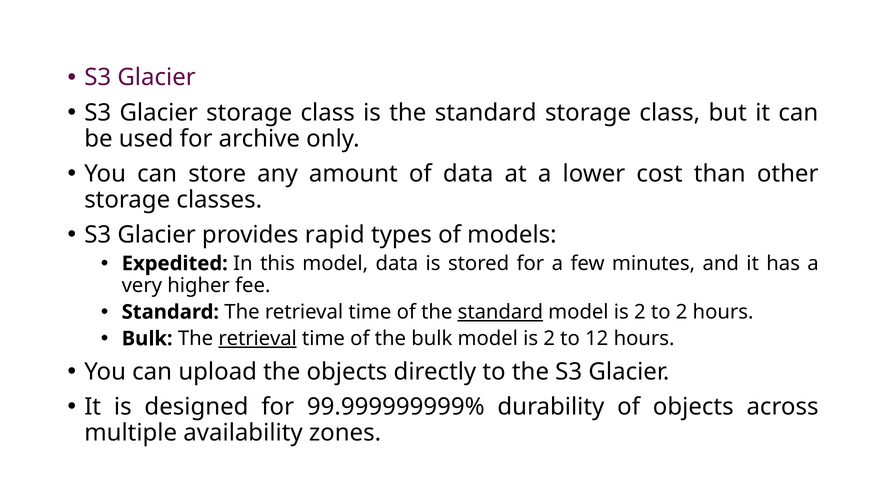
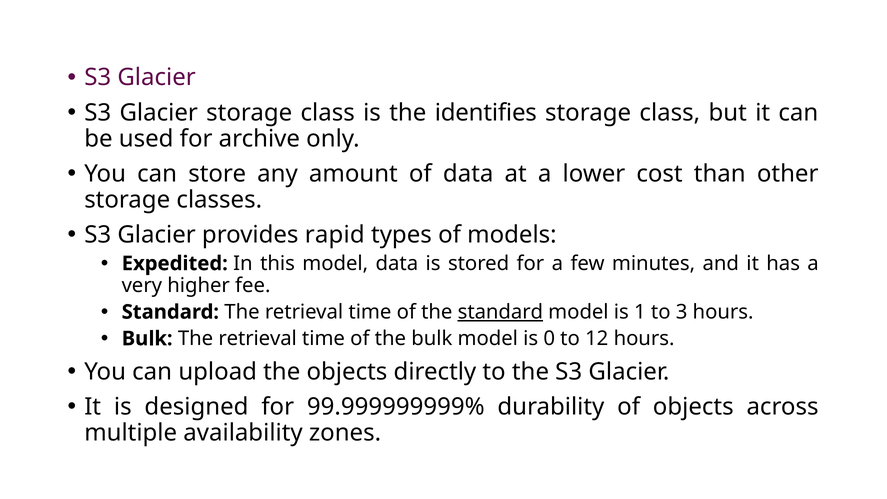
is the standard: standard -> identifies (486, 113)
2: 2 -> 1 (640, 312)
to 2: 2 -> 3 (682, 312)
retrieval underline: present -> none (258, 339)
bulk model is 2: 2 -> 0 (549, 339)
